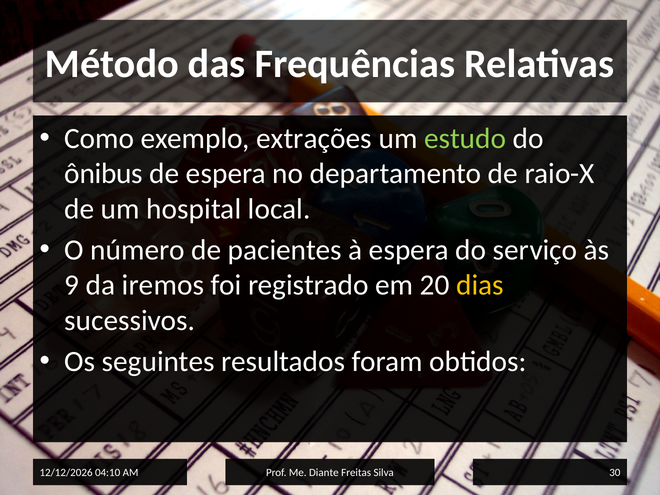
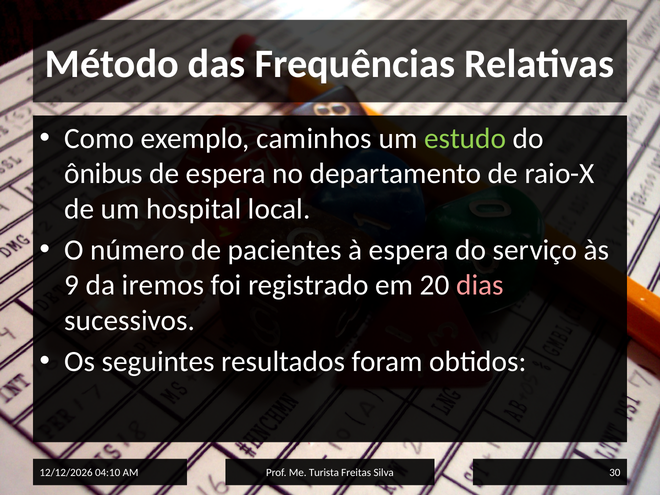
extrações: extrações -> caminhos (314, 138)
dias colour: yellow -> pink (480, 285)
Diante: Diante -> Turista (324, 473)
